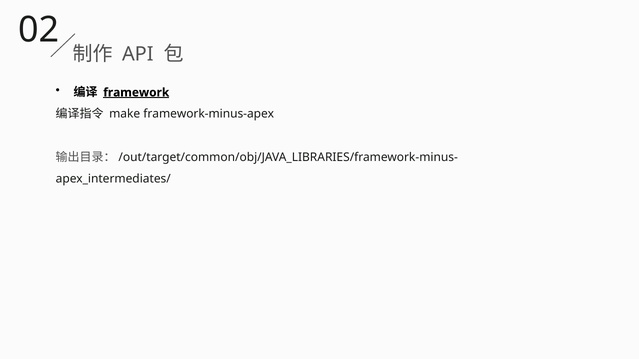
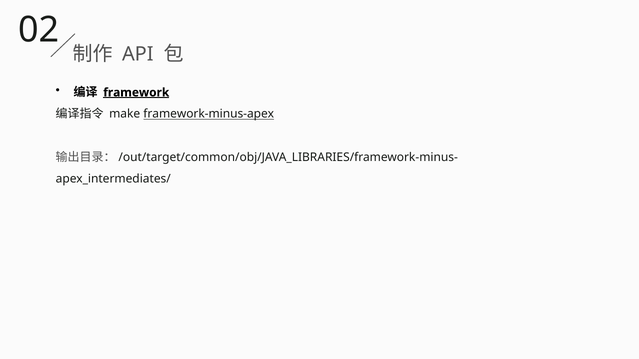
framework-minus-apex underline: none -> present (209, 114)
